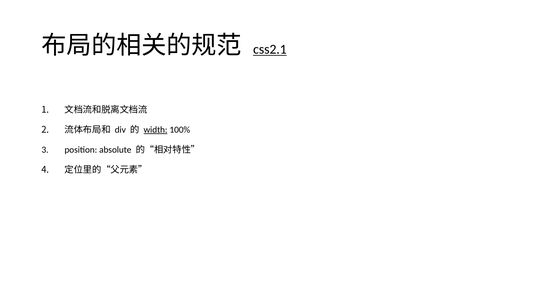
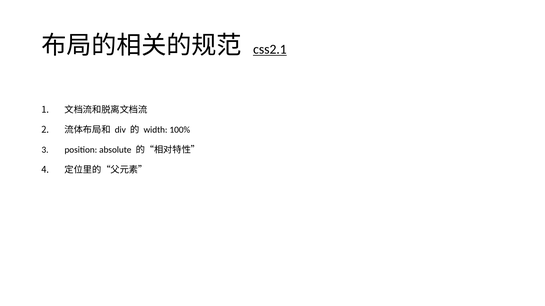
width underline: present -> none (156, 130)
